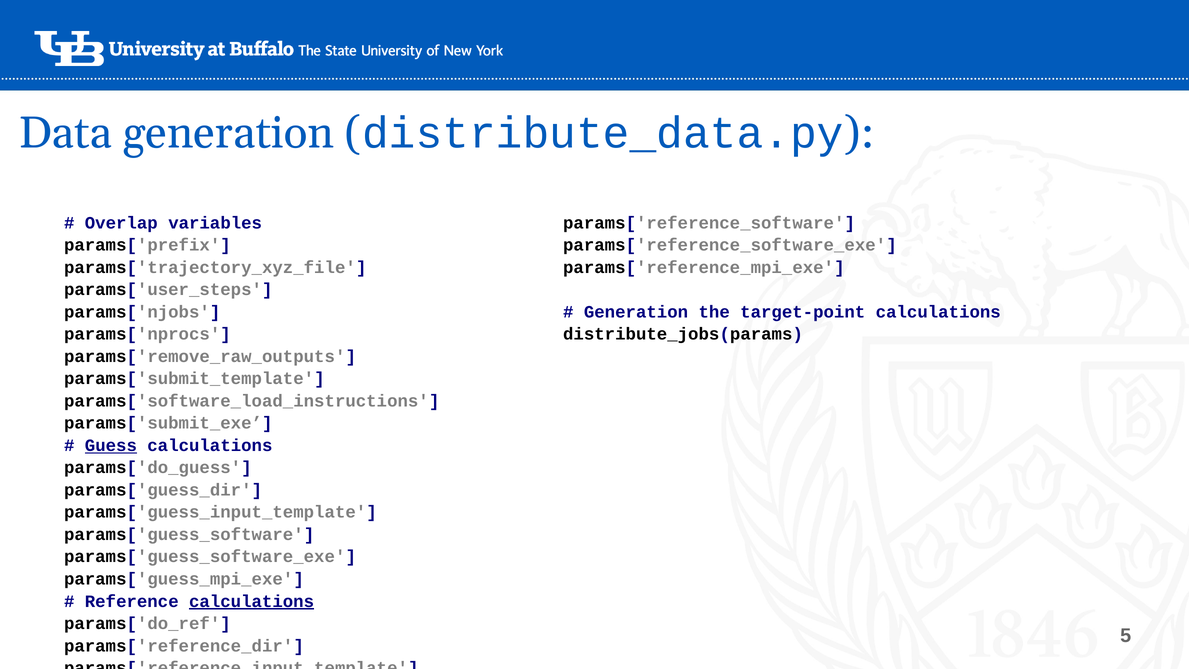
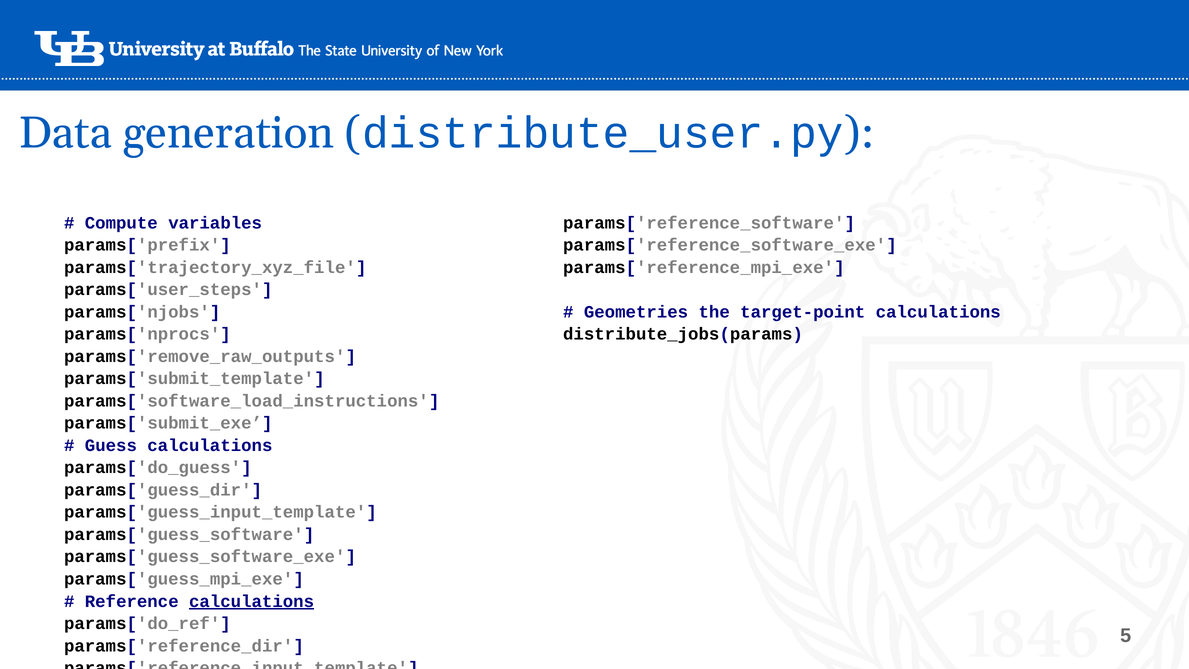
distribute_data.py: distribute_data.py -> distribute_user.py (603, 133)
Overlap: Overlap -> Compute (121, 223)
Generation: Generation -> Geometries (636, 312)
Guess underline: present -> none (111, 445)
